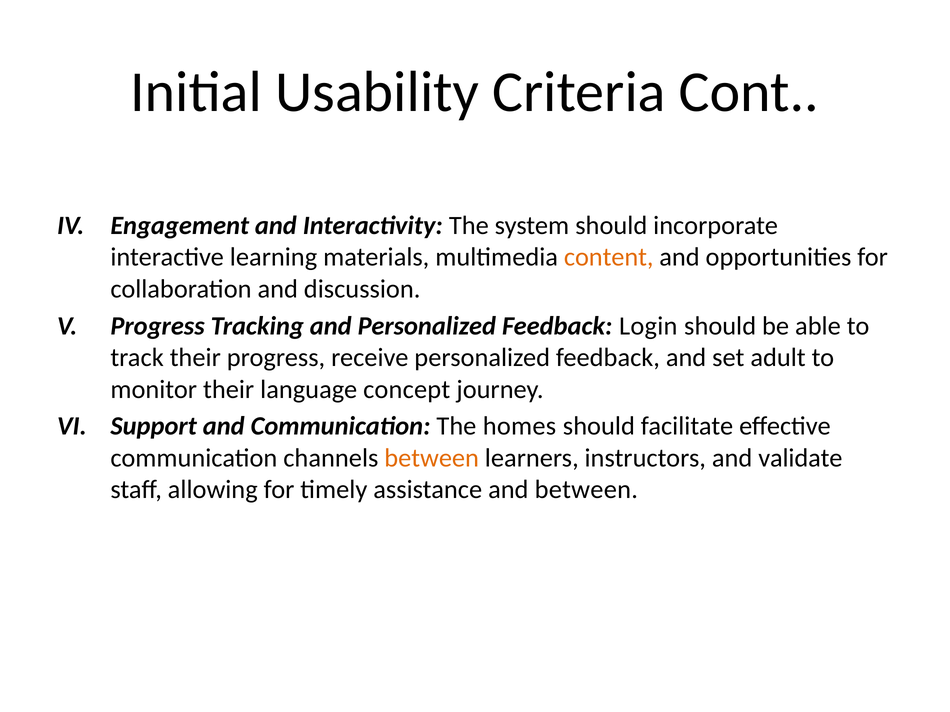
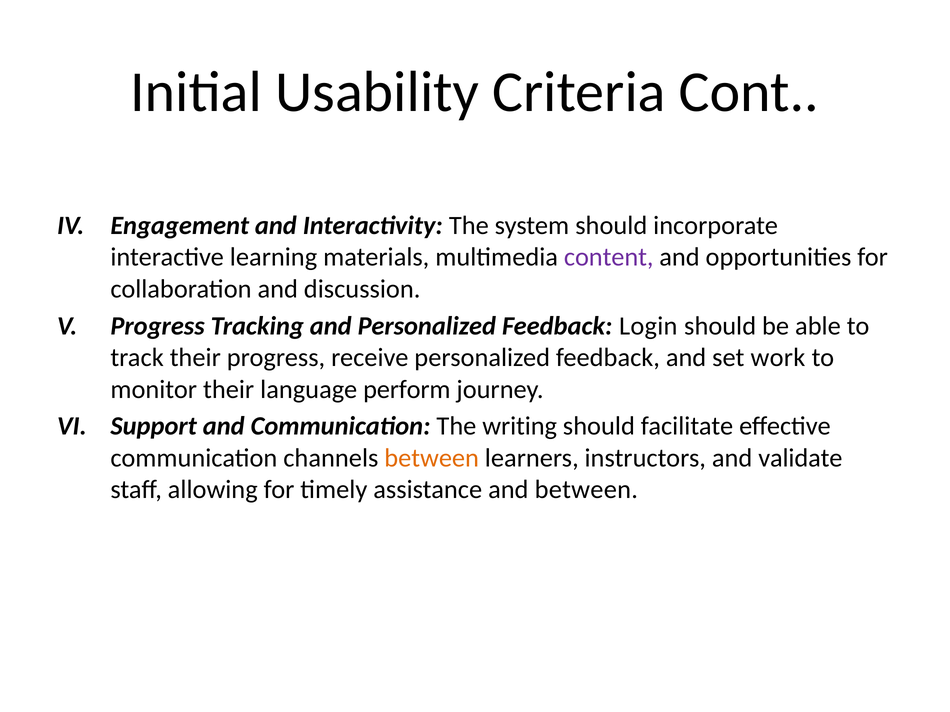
content colour: orange -> purple (609, 257)
adult: adult -> work (778, 358)
concept: concept -> perform (407, 390)
homes: homes -> writing (520, 427)
